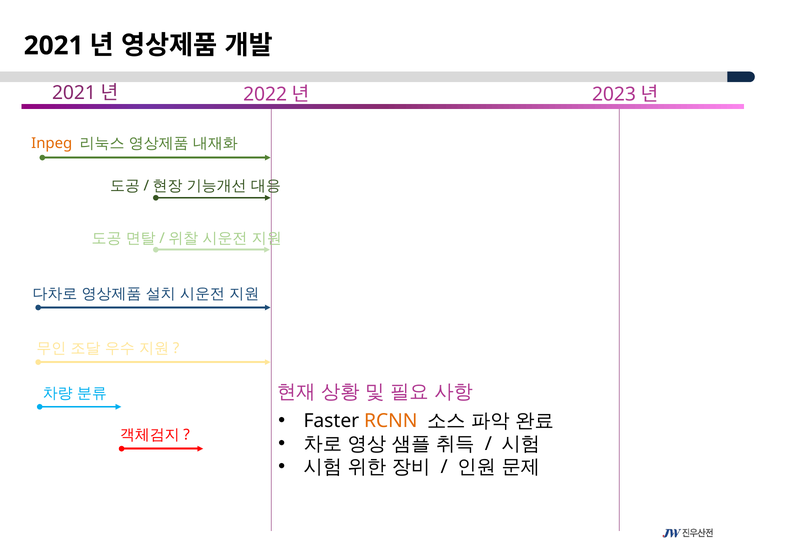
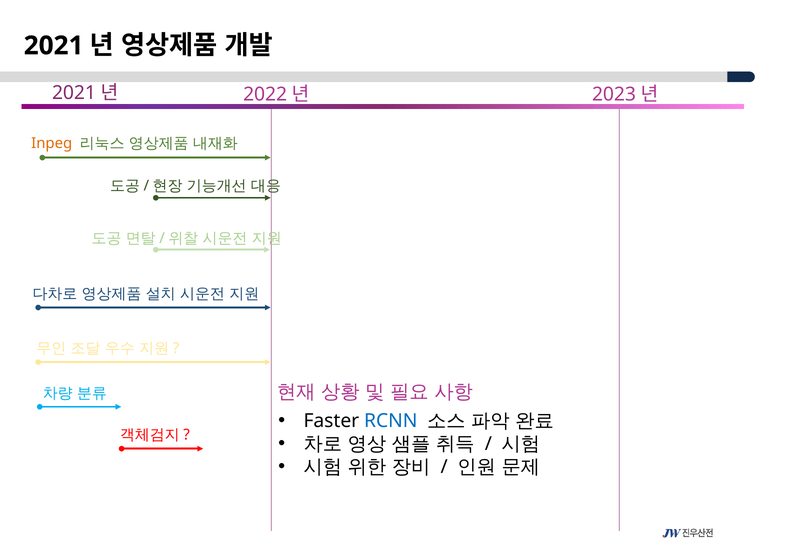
RCNN colour: orange -> blue (391, 421)
